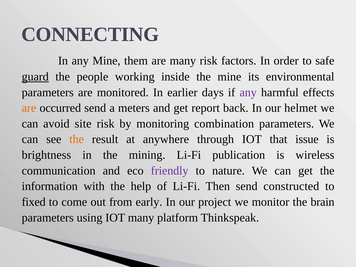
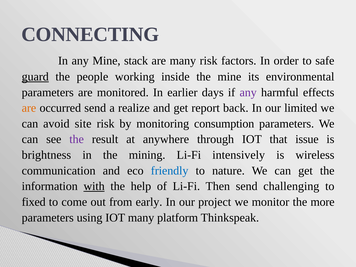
them: them -> stack (136, 61)
meters: meters -> realize (134, 108)
helmet: helmet -> limited (301, 108)
combination: combination -> consumption (224, 124)
the colour: orange -> purple (77, 139)
publication: publication -> intensively (239, 155)
friendly colour: purple -> blue (170, 171)
with underline: none -> present (94, 186)
constructed: constructed -> challenging (291, 186)
brain: brain -> more (323, 202)
